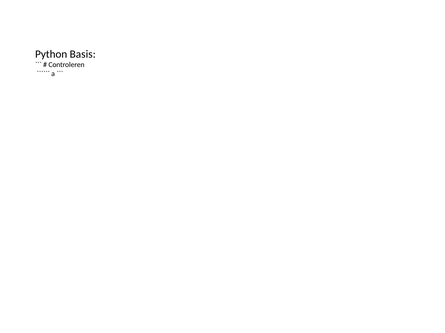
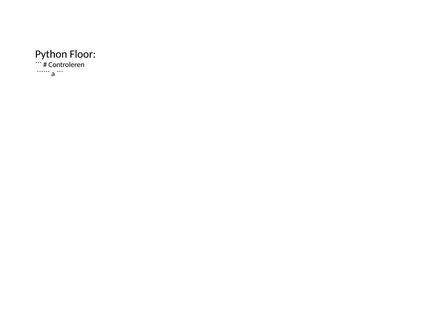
Basis: Basis -> Floor (83, 54)
